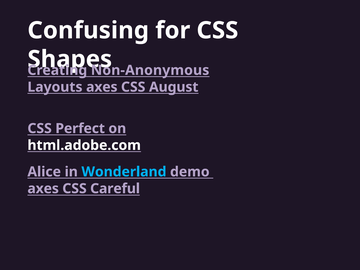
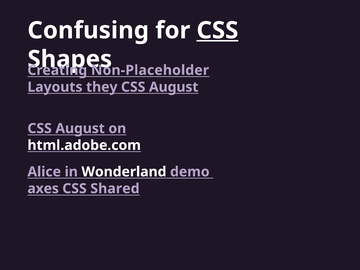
CSS underline: none -> present (217, 30)
Non-Anonymous: Non-Anonymous -> Non-Placeholder (150, 70)
Layouts axes: axes -> they (102, 87)
Perfect: Perfect -> August (80, 128)
Wonderland colour: light blue -> white (124, 172)
Careful: Careful -> Shared (115, 189)
